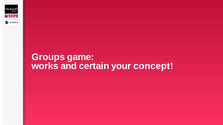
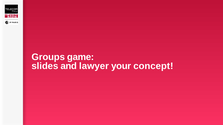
works: works -> slides (45, 66)
certain: certain -> lawyer (94, 66)
